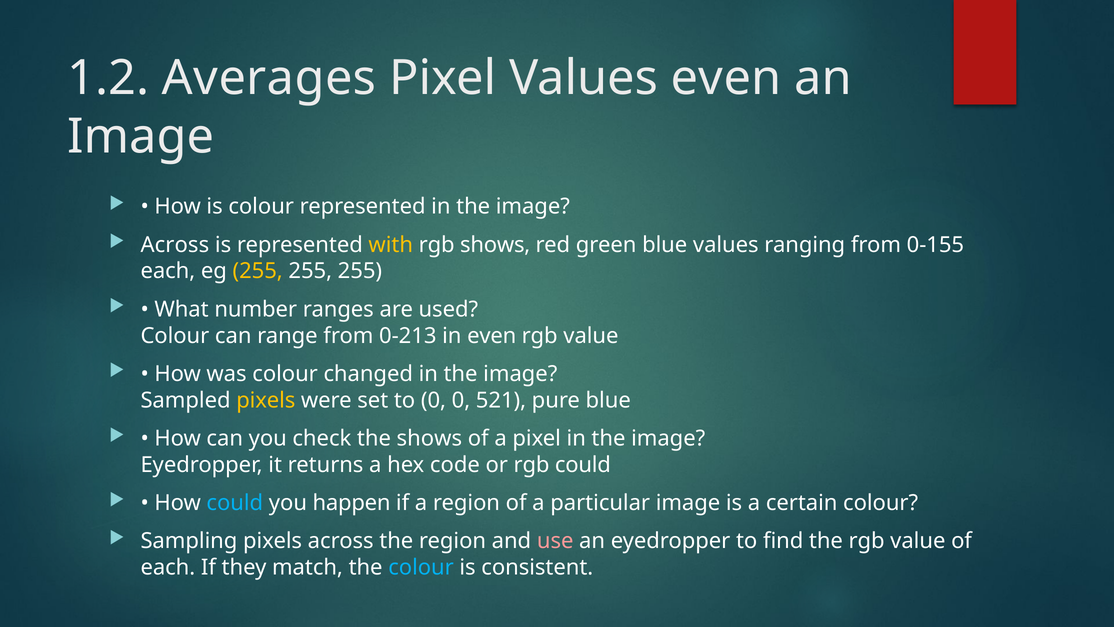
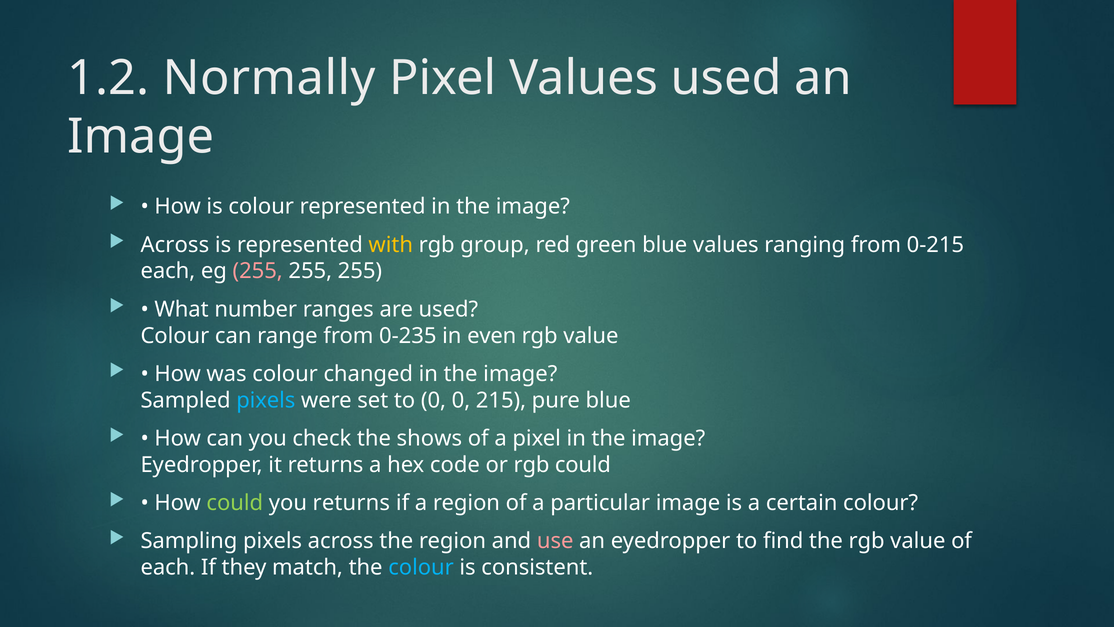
Averages: Averages -> Normally (269, 78)
Values even: even -> used (726, 78)
rgb shows: shows -> group (495, 245)
0-155: 0-155 -> 0-215 (935, 245)
255 colour: yellow -> pink (258, 271)
0-213: 0-213 -> 0-235 (408, 336)
pixels colour: yellow -> light blue (266, 400)
521: 521 -> 215 (501, 400)
could colour: light blue -> light green (235, 503)
you happen: happen -> returns (351, 503)
